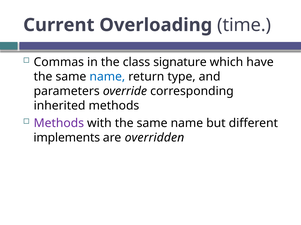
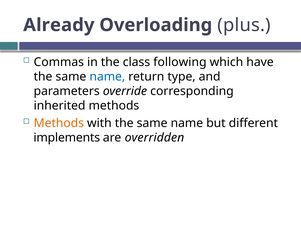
Current: Current -> Already (59, 25)
time: time -> plus (244, 25)
signature: signature -> following (180, 62)
Methods colour: purple -> orange (59, 123)
